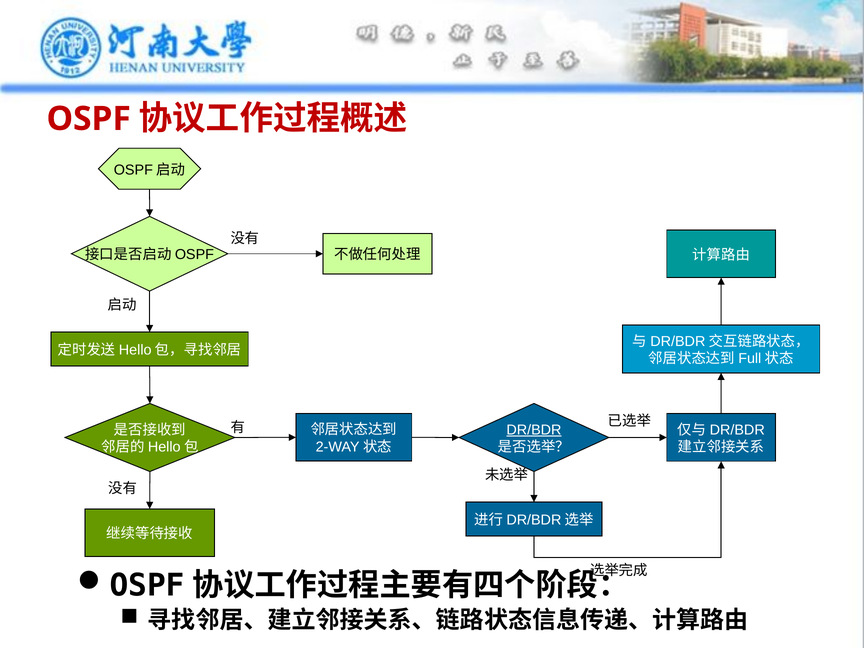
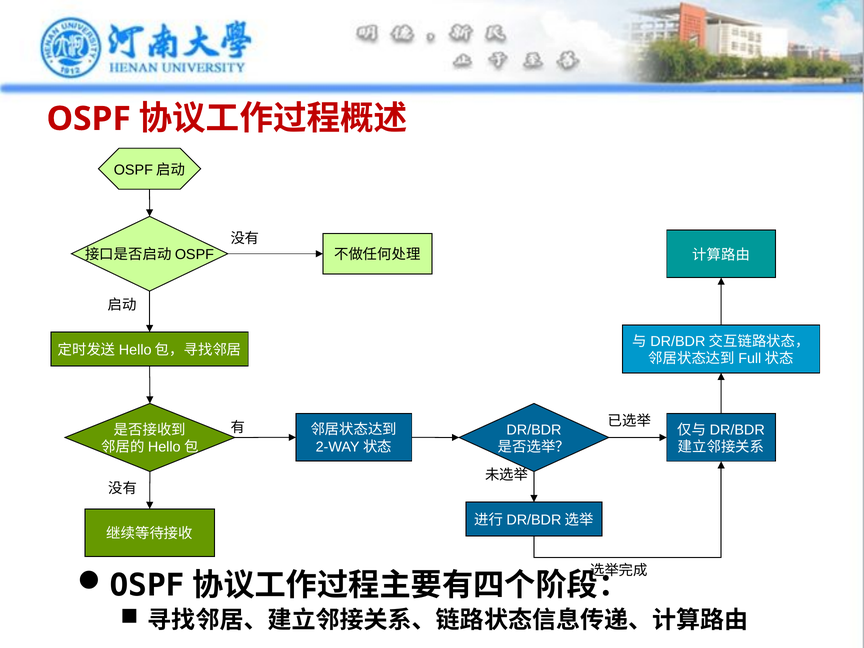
DR/BDR underline: present -> none (534, 430)
